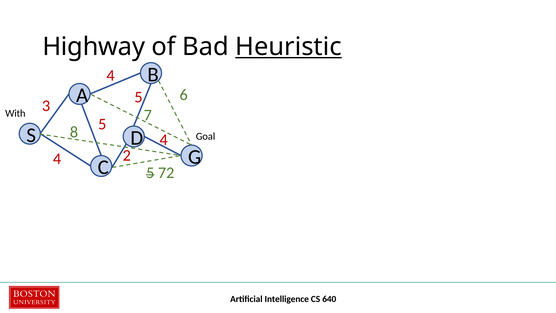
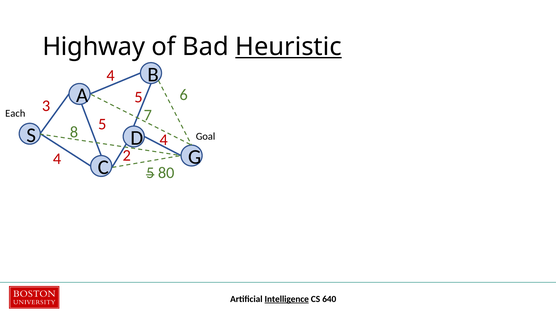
With: With -> Each (15, 113)
72: 72 -> 80 (166, 173)
Intelligence underline: none -> present (287, 299)
